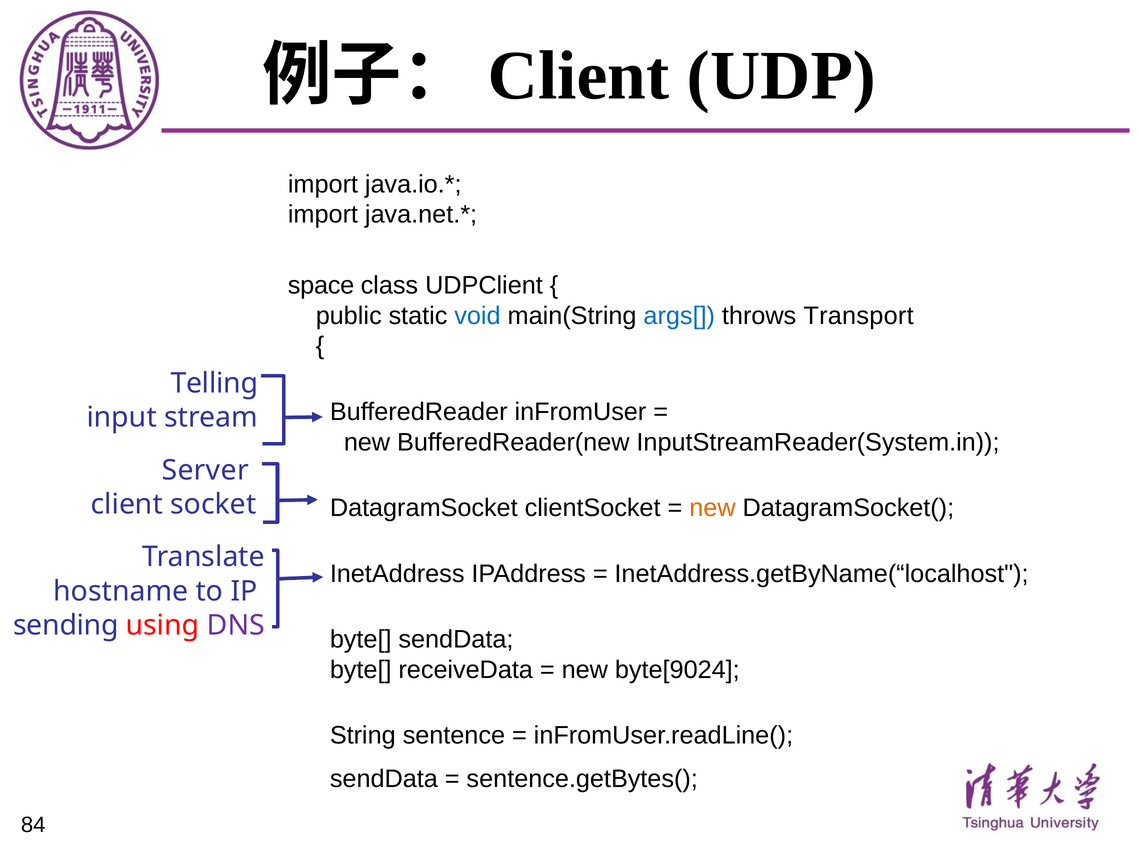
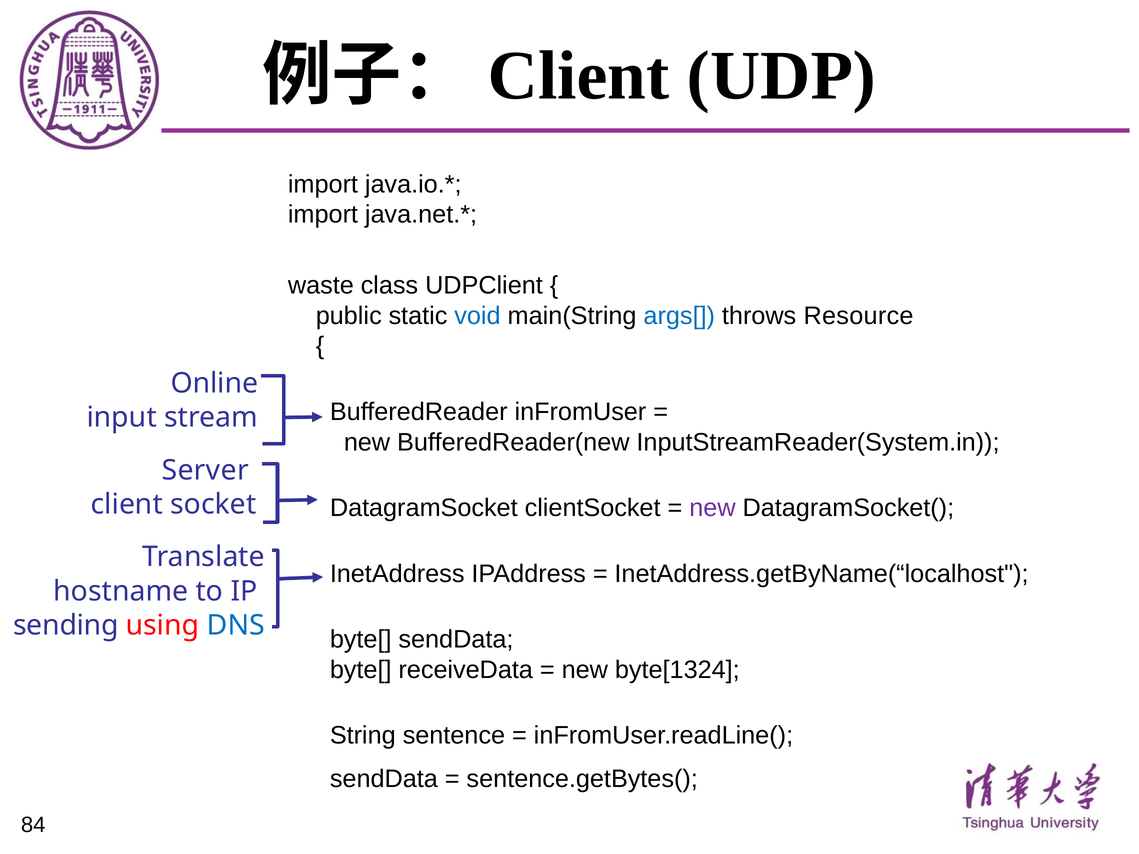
space: space -> waste (321, 286)
Transport: Transport -> Resource (859, 316)
Telling: Telling -> Online (214, 383)
new colour: orange -> purple (712, 508)
DNS colour: purple -> blue (236, 625)
byte[9024: byte[9024 -> byte[1324 (677, 670)
